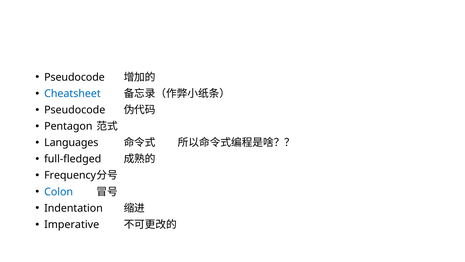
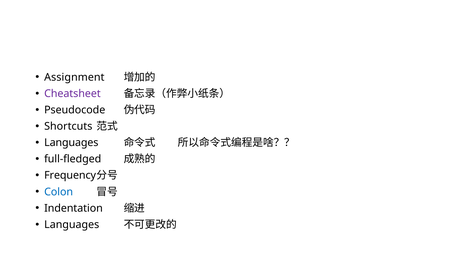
Pseudocode: Pseudocode -> Assignment (74, 77)
Cheatsheet colour: blue -> purple (72, 93)
Pentagon: Pentagon -> Shortcuts (68, 126)
Imperative: Imperative -> Languages (72, 224)
